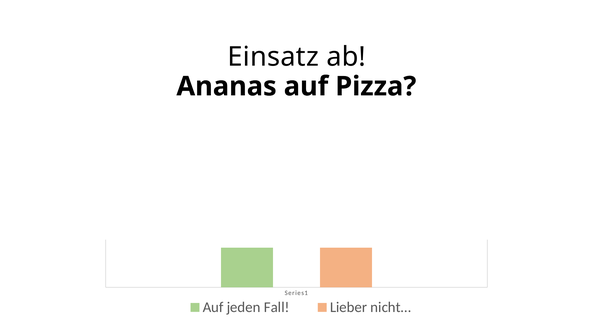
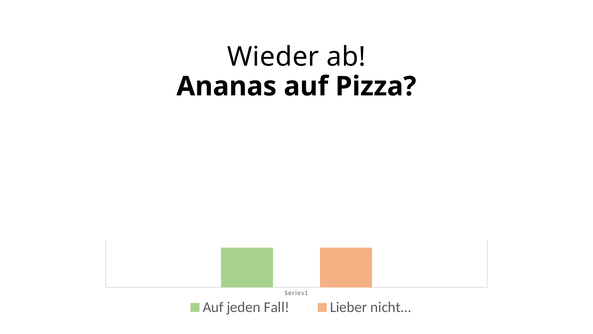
Einsatz: Einsatz -> Wieder (273, 57)
